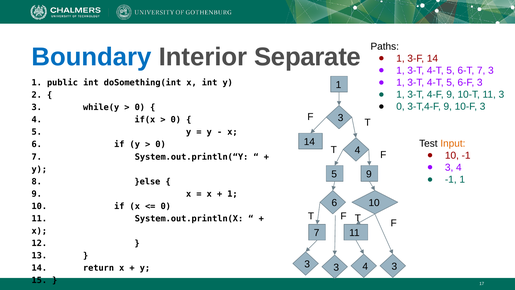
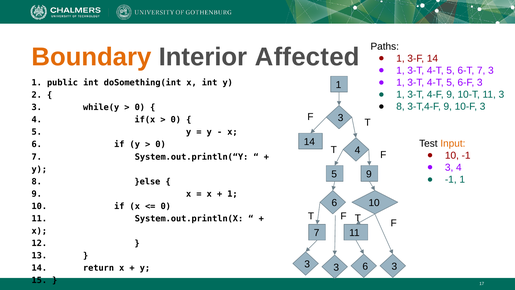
Boundary colour: blue -> orange (92, 57)
Separate: Separate -> Affected (307, 57)
0: 0 -> 8 (400, 107)
3 3 4: 4 -> 6 (365, 266)
